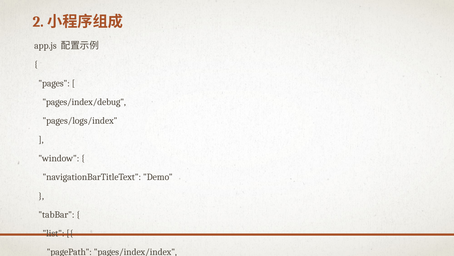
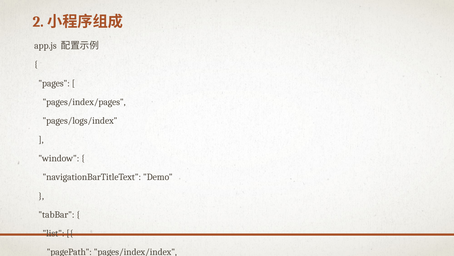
pages/index/debug: pages/index/debug -> pages/index/pages (84, 102)
